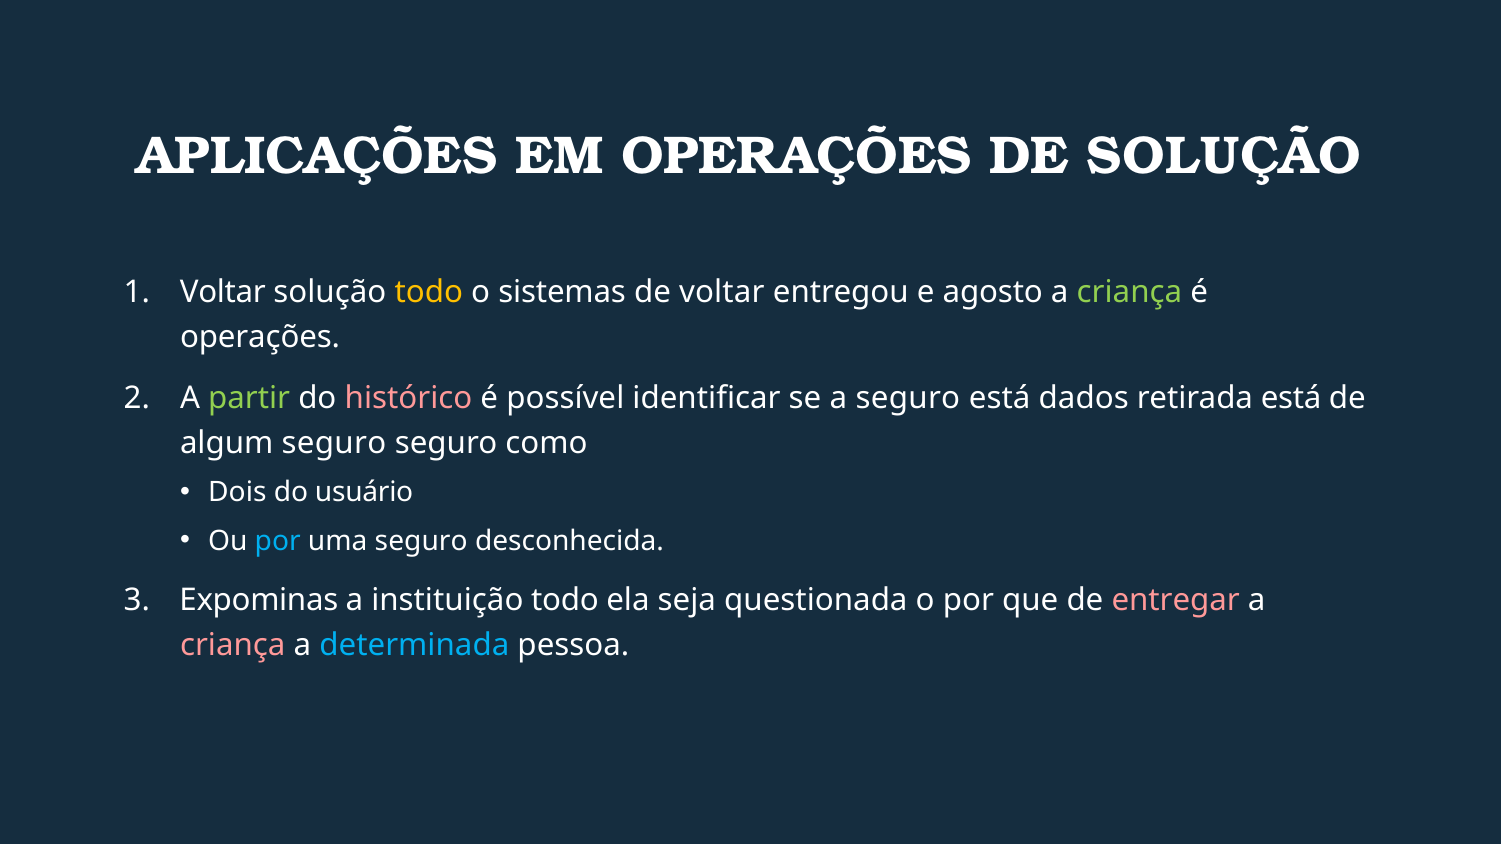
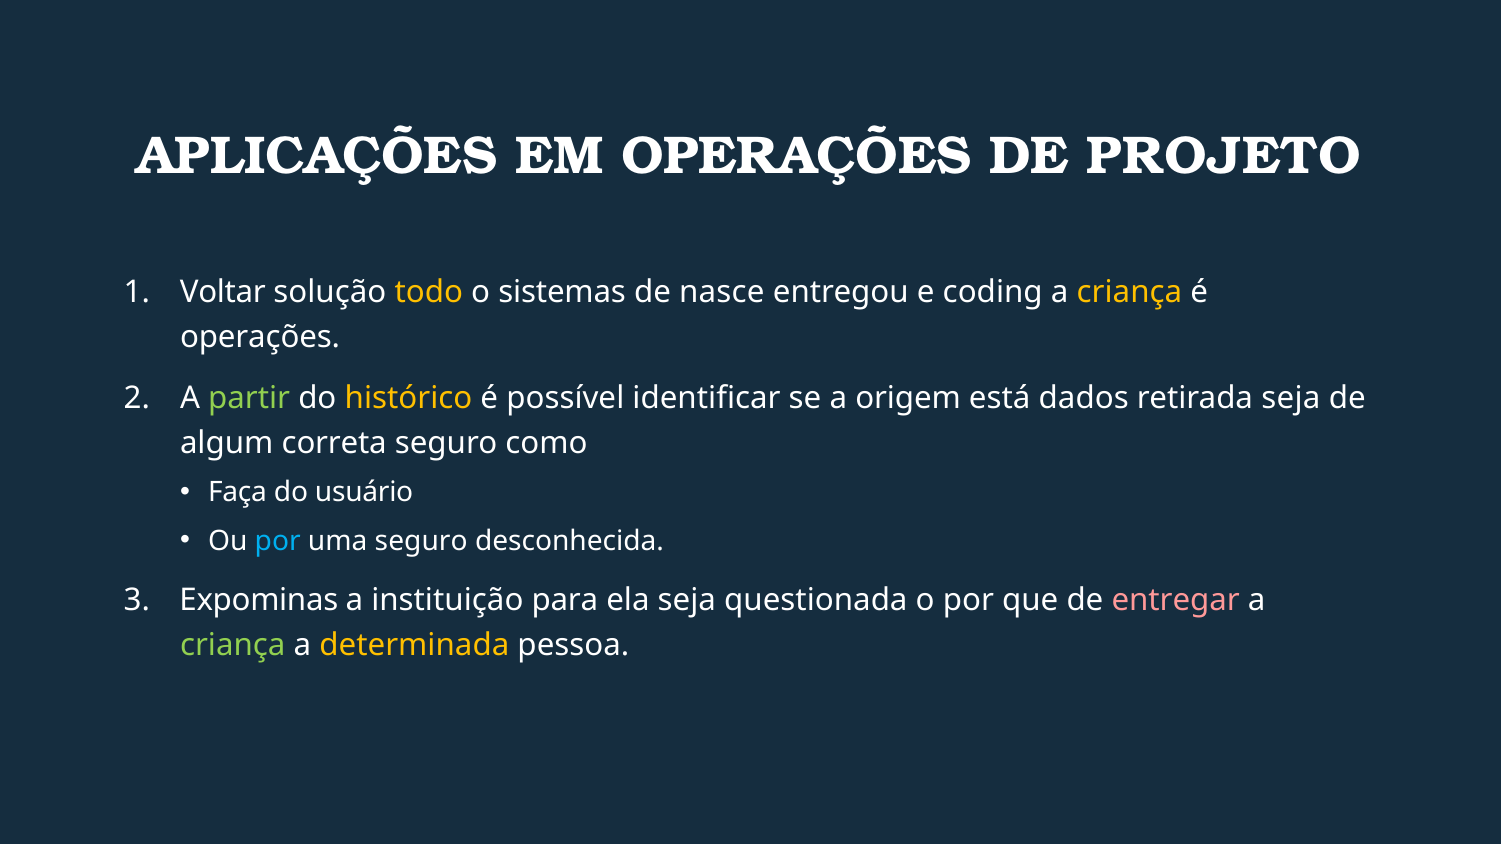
DE SOLUÇÃO: SOLUÇÃO -> PROJETO (1224, 156)
de voltar: voltar -> nasce (722, 292)
agosto: agosto -> coding (993, 292)
criança colour: light green -> yellow (1129, 292)
histórico colour: pink -> yellow (409, 398)
a seguro: seguro -> origem (908, 398)
retirada está: está -> seja (1291, 398)
algum seguro: seguro -> correta (334, 443)
Dois: Dois -> Faça (237, 493)
instituição todo: todo -> para (565, 600)
criança colour: pink -> light green (233, 645)
determinada colour: light blue -> yellow (414, 645)
